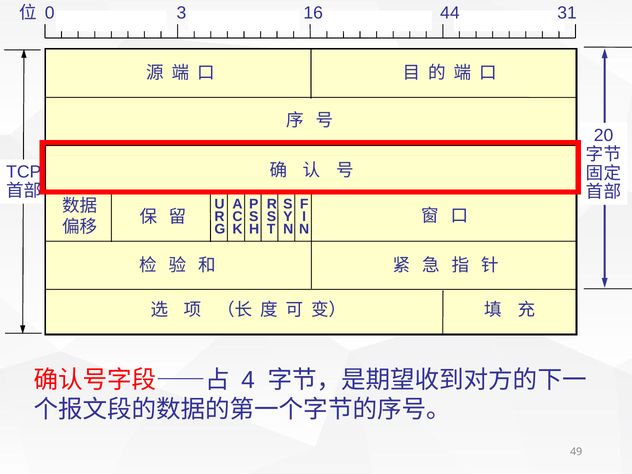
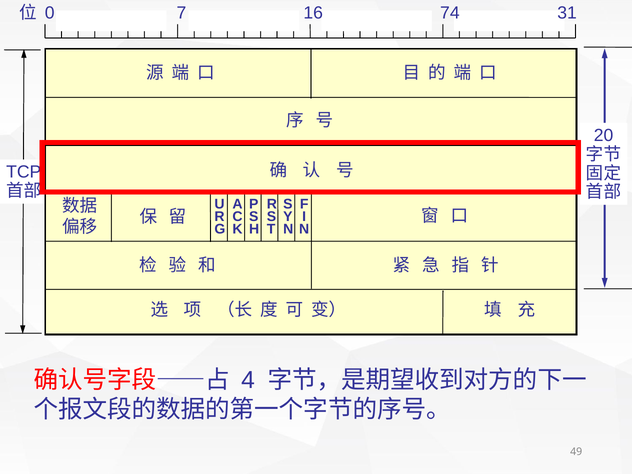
3: 3 -> 7 (181, 13)
44: 44 -> 74 (450, 13)
